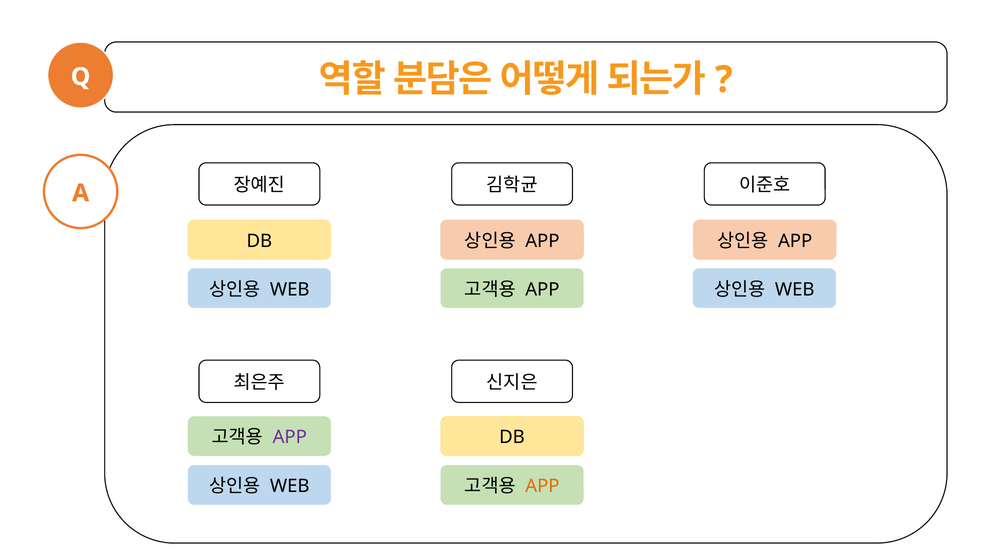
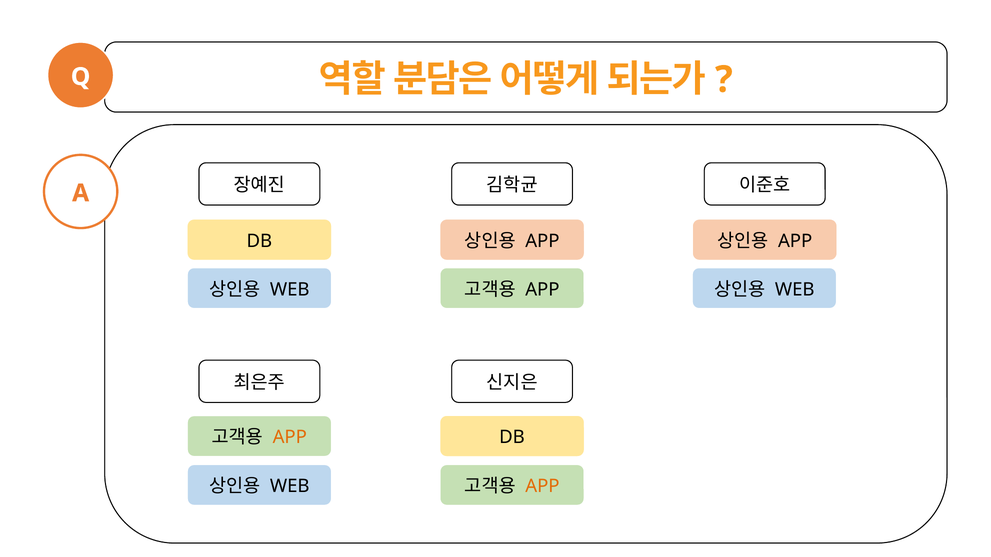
APP colour: purple -> orange (290, 438)
